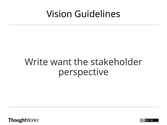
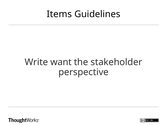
Vision: Vision -> Items (59, 14)
